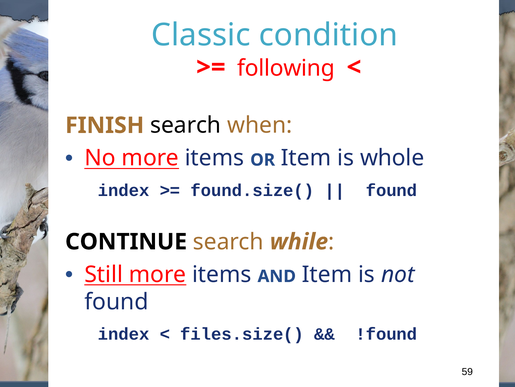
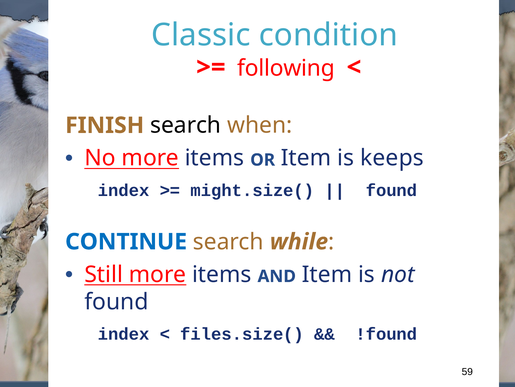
whole: whole -> keeps (392, 158)
found.size(: found.size( -> might.size( (252, 190)
CONTINUE colour: black -> blue (126, 241)
